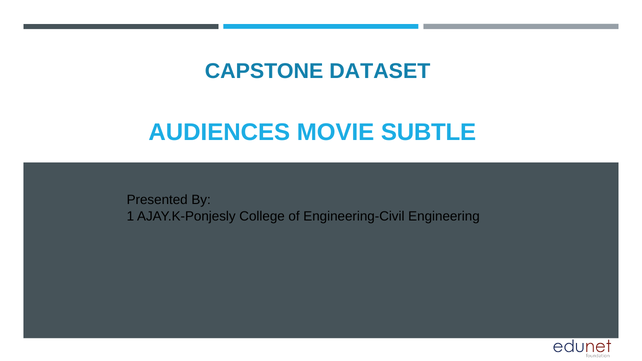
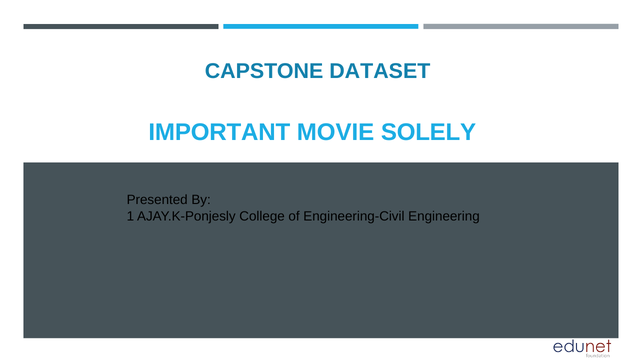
AUDIENCES: AUDIENCES -> IMPORTANT (219, 132)
SUBTLE: SUBTLE -> SOLELY (429, 132)
